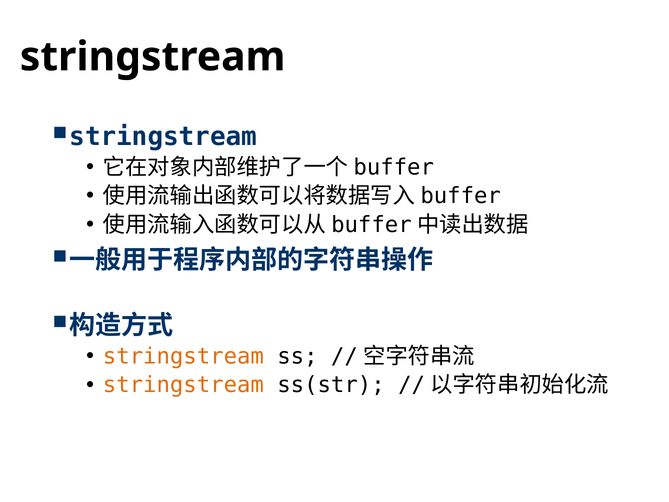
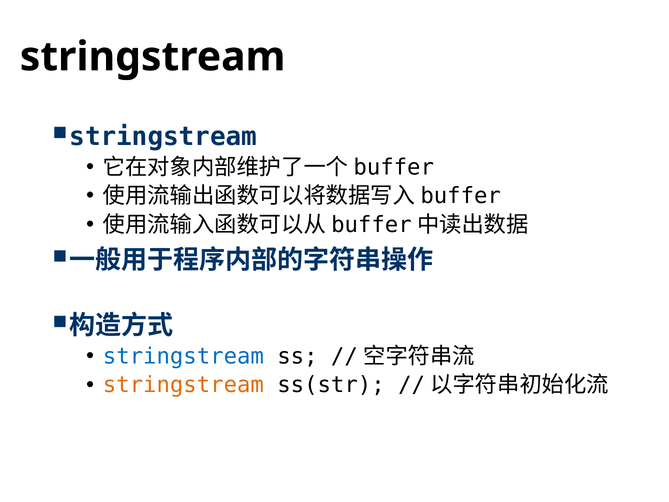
stringstream colour: orange -> blue (183, 356)
